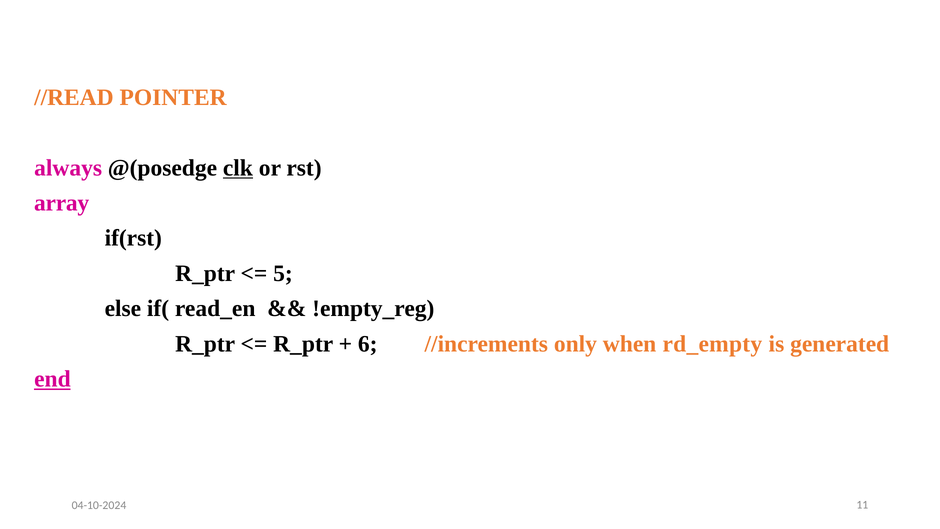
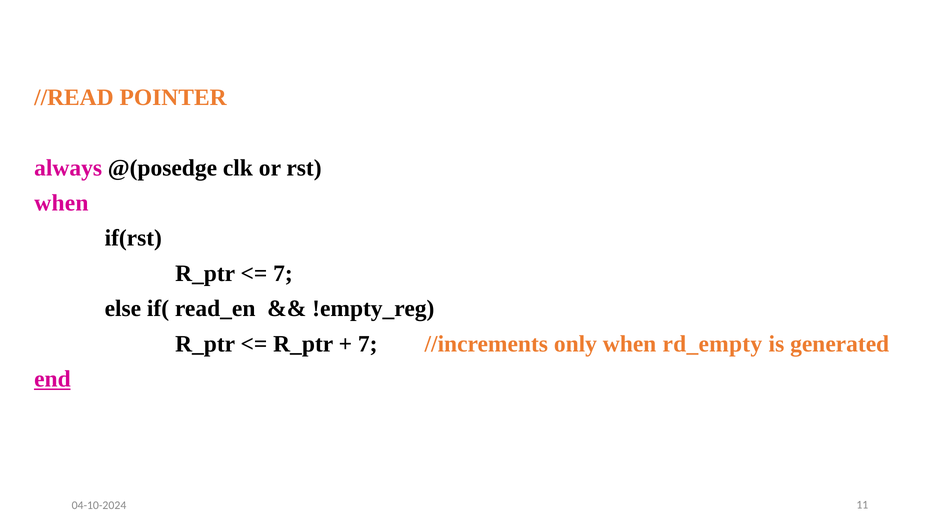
clk underline: present -> none (238, 168)
array: array -> when (61, 203)
5: 5 -> 7 (283, 273)
6: 6 -> 7 (368, 344)
